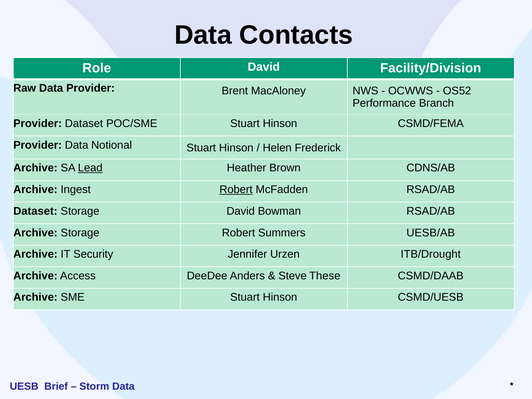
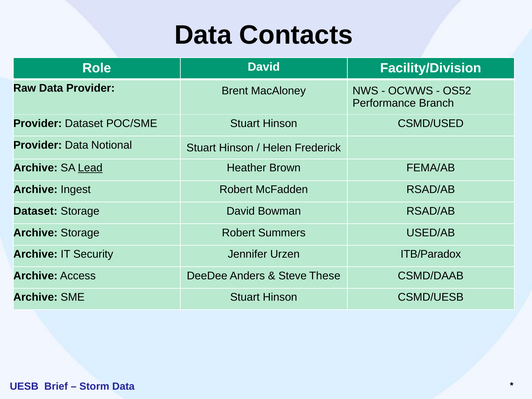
CSMD/FEMA: CSMD/FEMA -> CSMD/USED (431, 123)
CDNS/AB: CDNS/AB -> FEMA/AB (431, 168)
Robert underline: present -> none (236, 190)
UESB/AB: UESB/AB -> USED/AB (431, 233)
ITB/Drought: ITB/Drought -> ITB/Paradox (431, 254)
